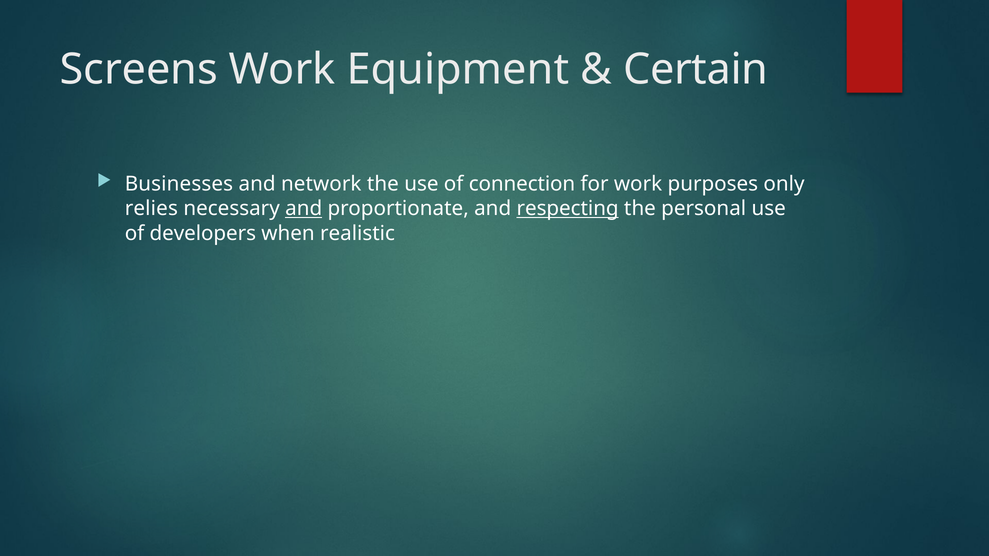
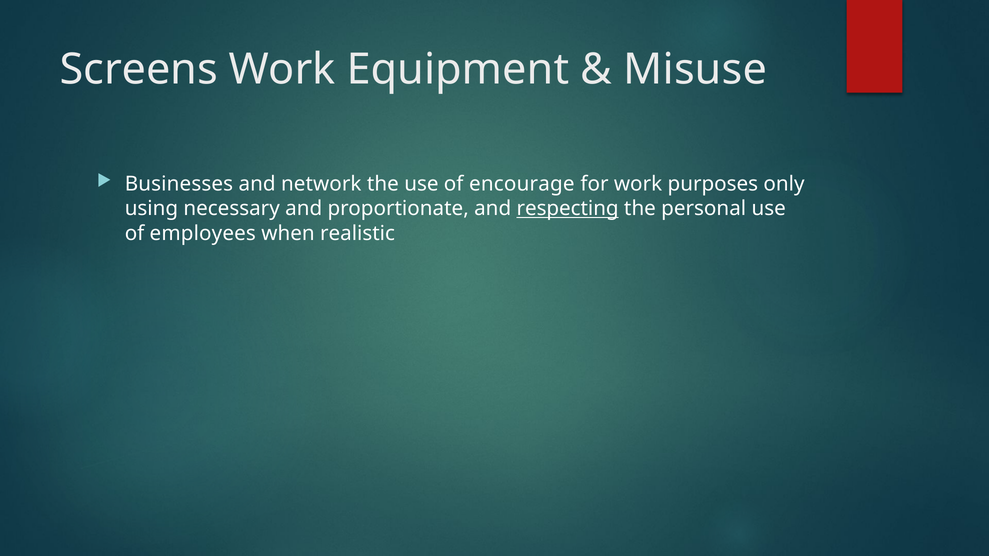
Certain: Certain -> Misuse (695, 69)
connection: connection -> encourage (522, 184)
relies: relies -> using (151, 209)
and underline: present -> none (304, 209)
developers: developers -> employees (203, 234)
